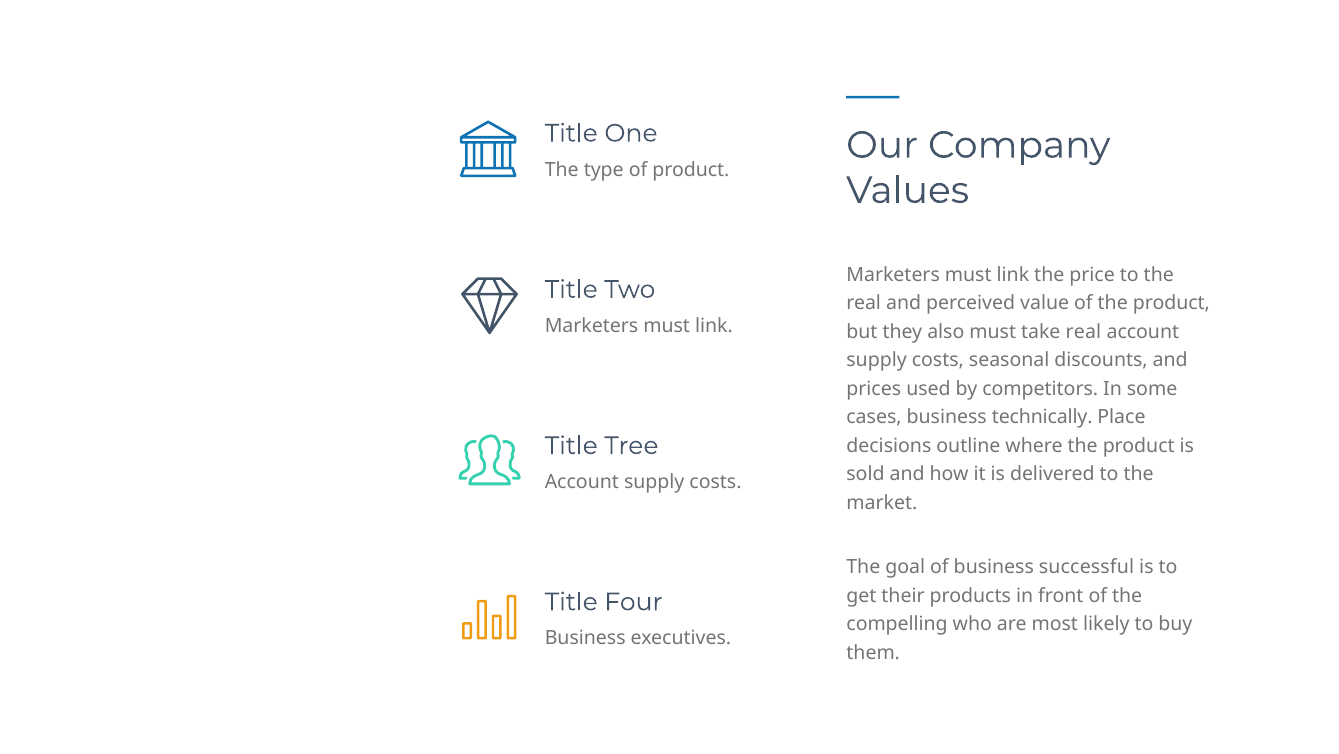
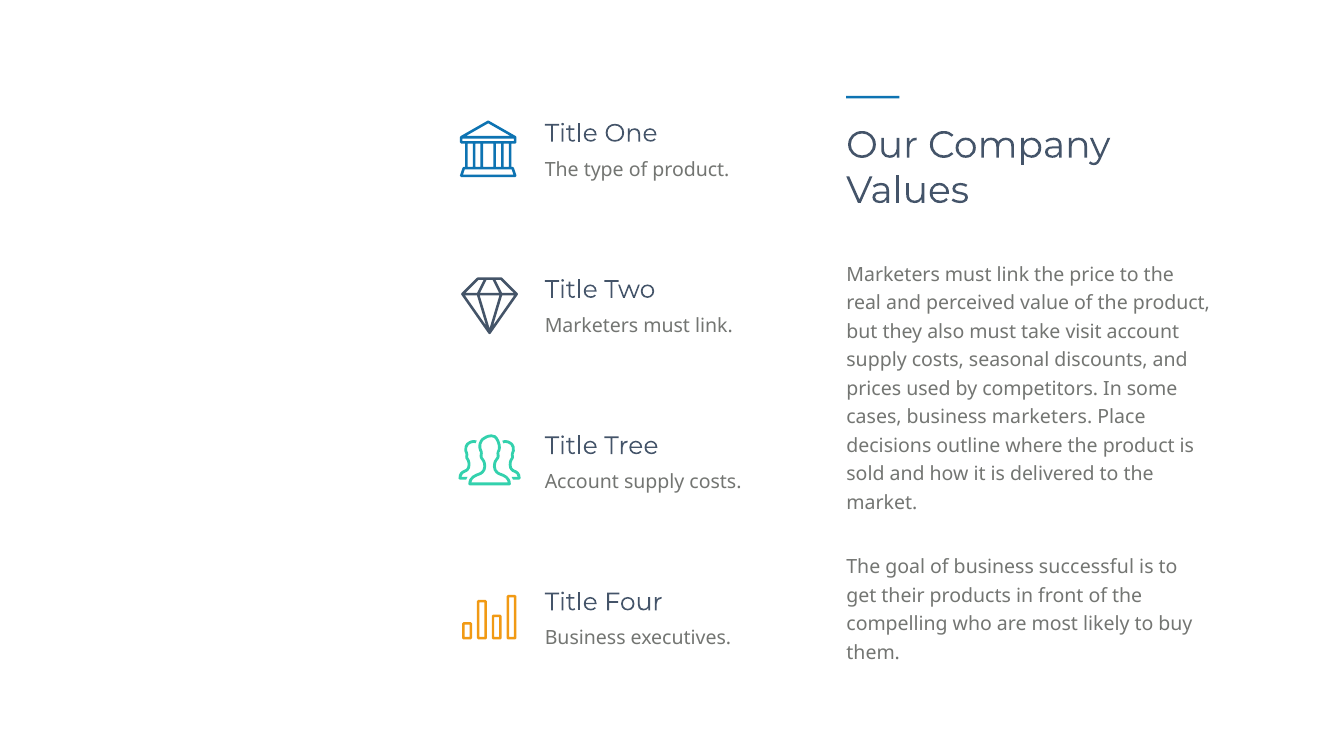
take real: real -> visit (1084, 332)
business technically: technically -> marketers (1042, 417)
